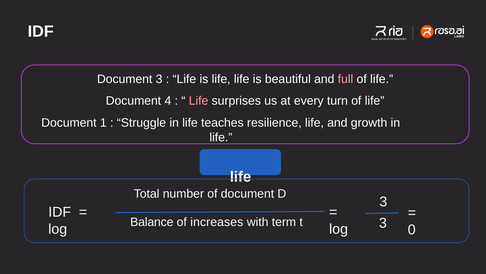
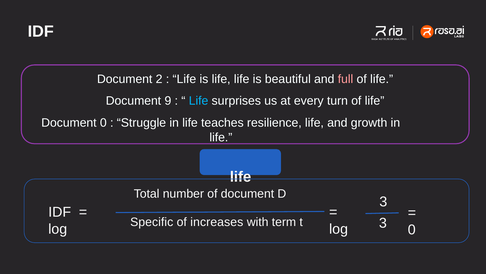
Document 3: 3 -> 2 (159, 79)
4: 4 -> 9 (168, 101)
Life colour: pink -> light blue (199, 101)
Document 1: 1 -> 0 (103, 123)
Balance: Balance -> Specific (152, 222)
